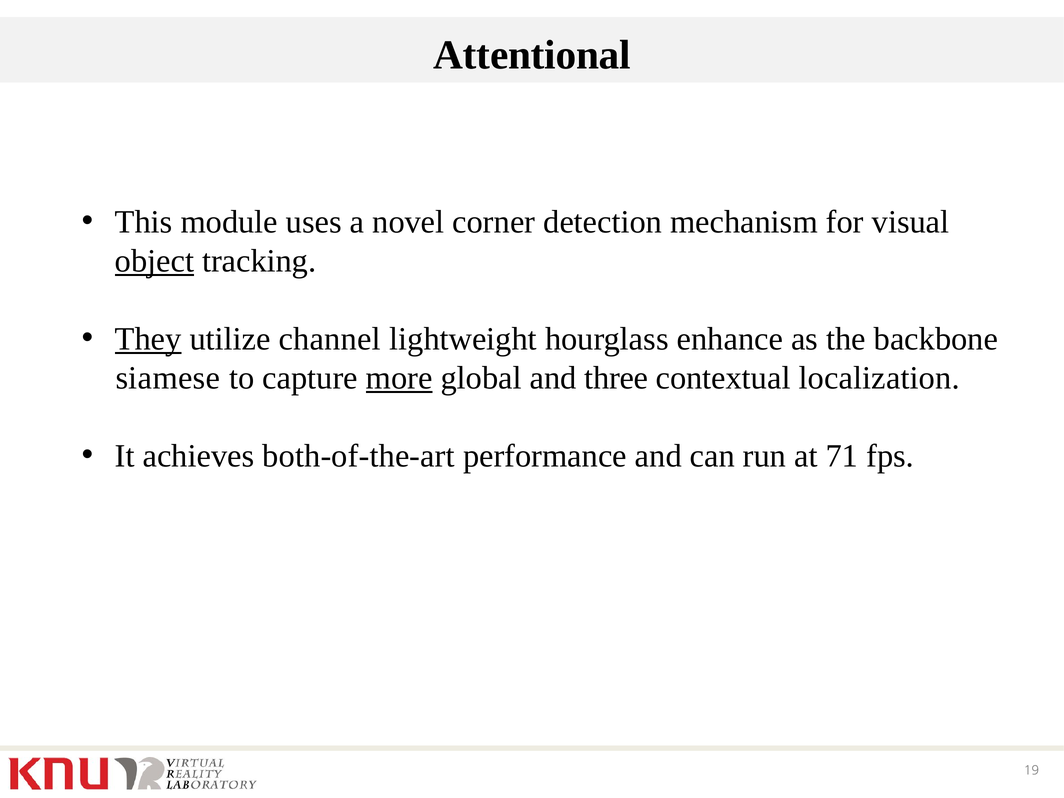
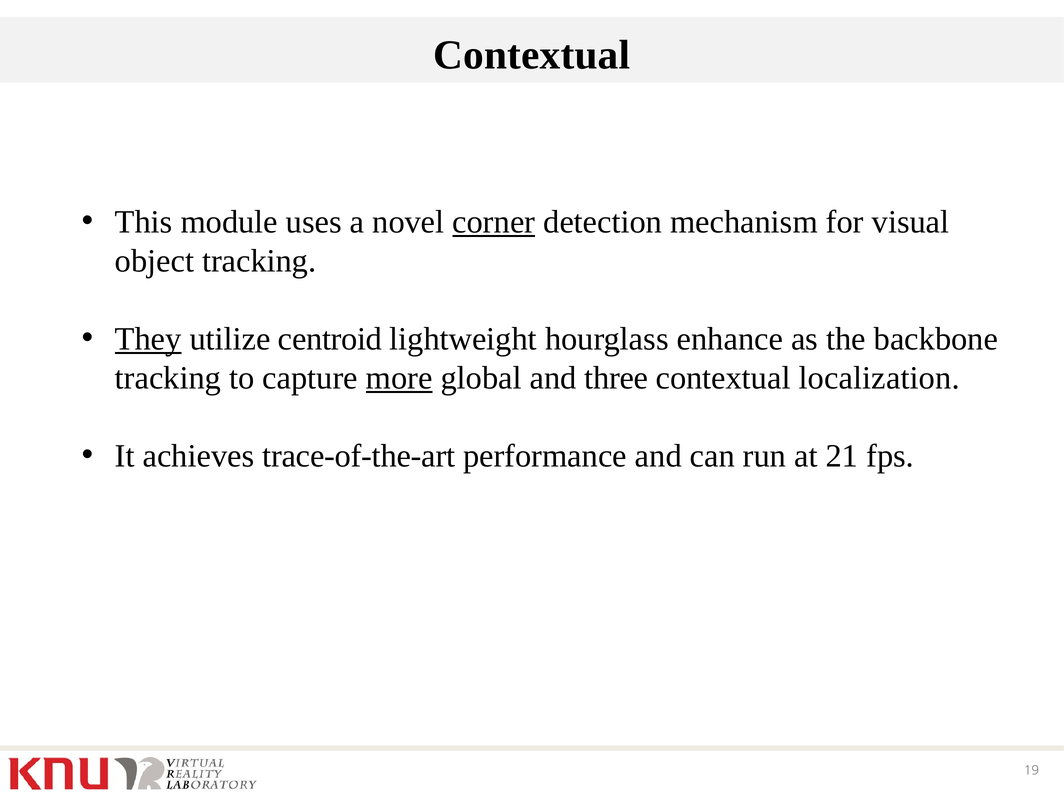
Attentional: Attentional -> Contextual (532, 55)
corner underline: none -> present (494, 222)
object underline: present -> none (154, 261)
channel: channel -> centroid (330, 339)
siamese: siamese -> tracking (168, 378)
both-of-the-art: both-of-the-art -> trace-of-the-art (359, 456)
71: 71 -> 21 (842, 456)
